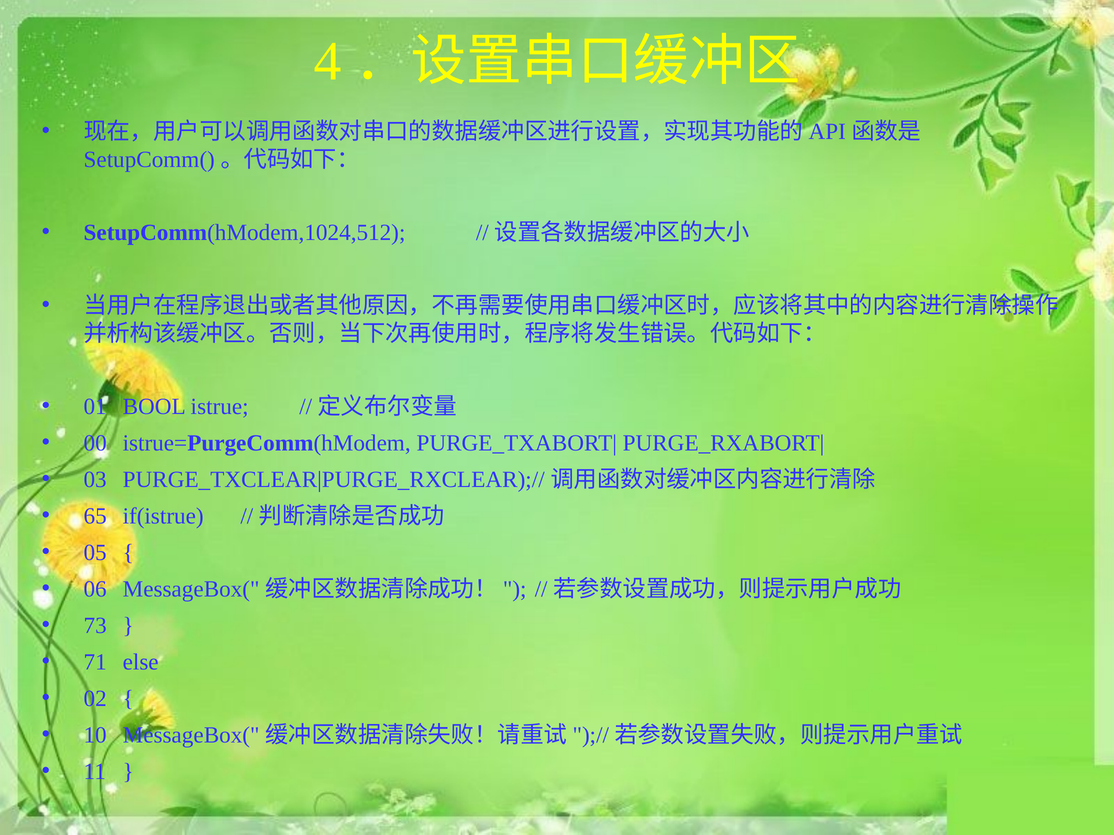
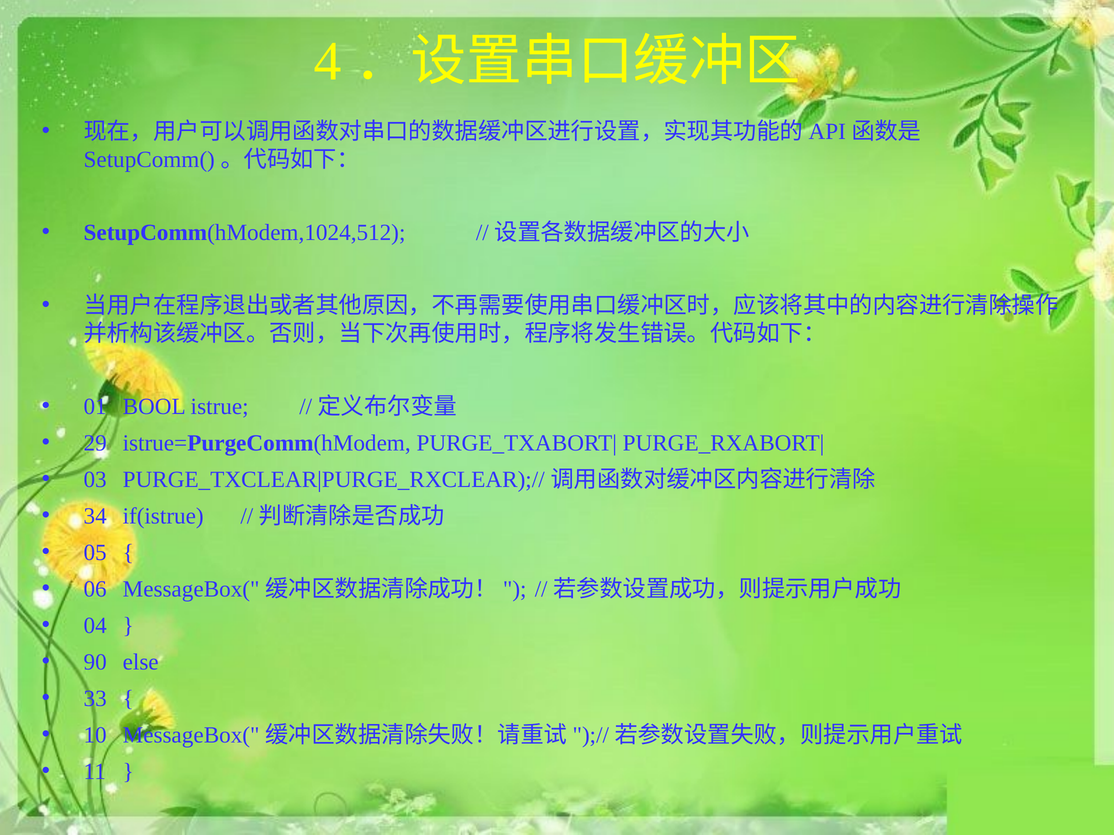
00: 00 -> 29 (95, 443)
65: 65 -> 34 (95, 516)
73: 73 -> 04 (95, 626)
71: 71 -> 90 (95, 662)
02: 02 -> 33 (95, 699)
